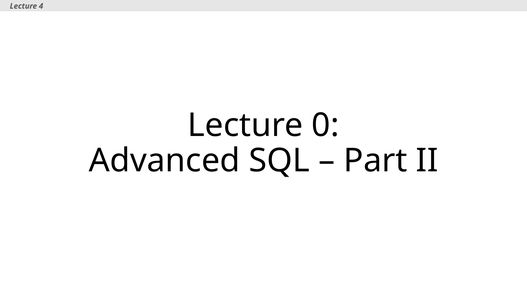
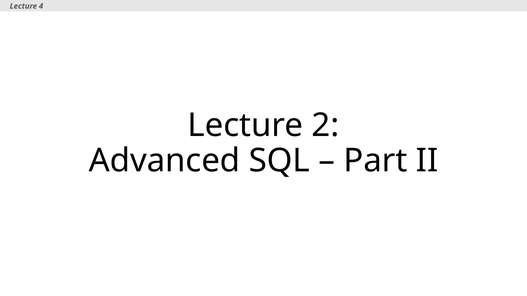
0: 0 -> 2 (325, 125)
